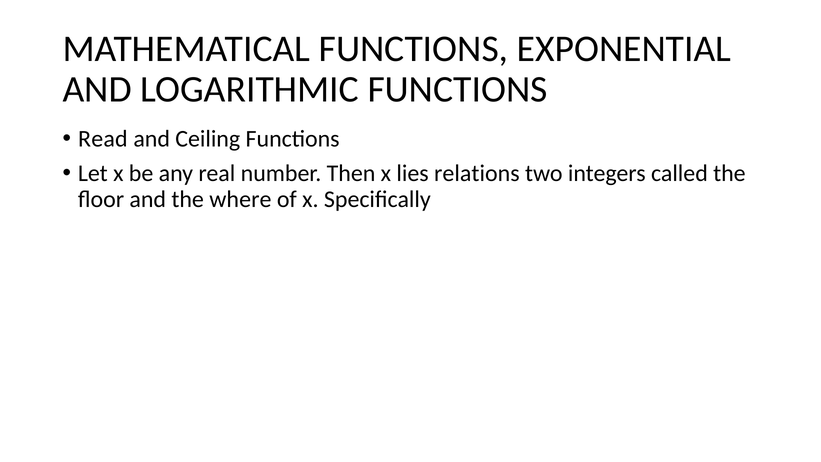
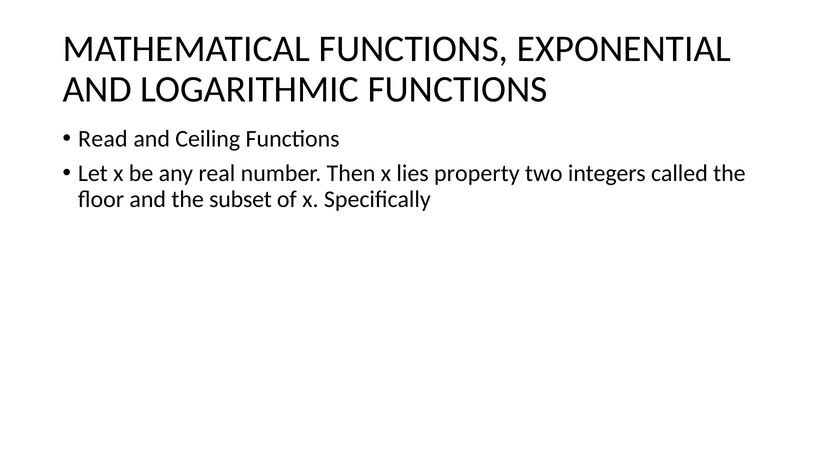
relations: relations -> property (477, 173)
where: where -> subset (241, 199)
